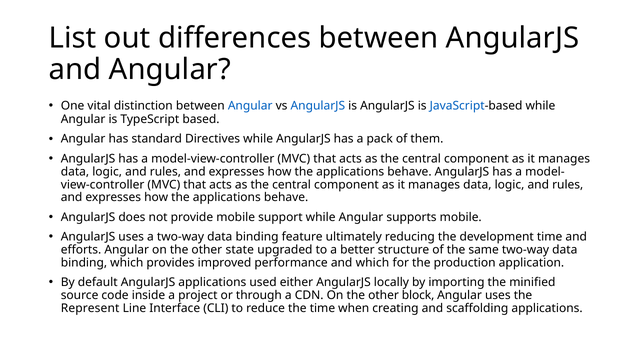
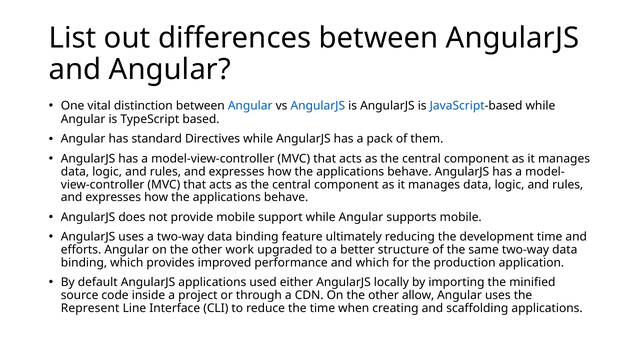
state: state -> work (240, 250)
block: block -> allow (418, 295)
